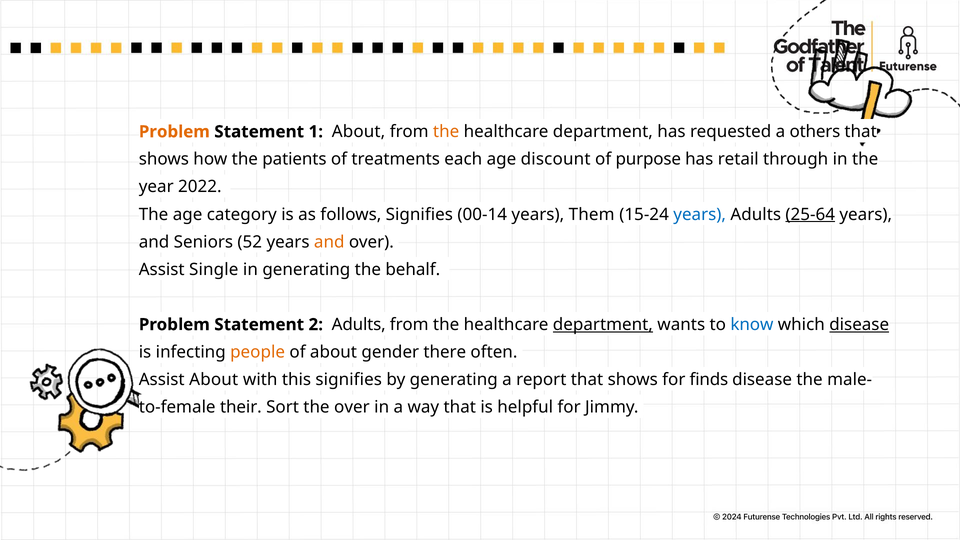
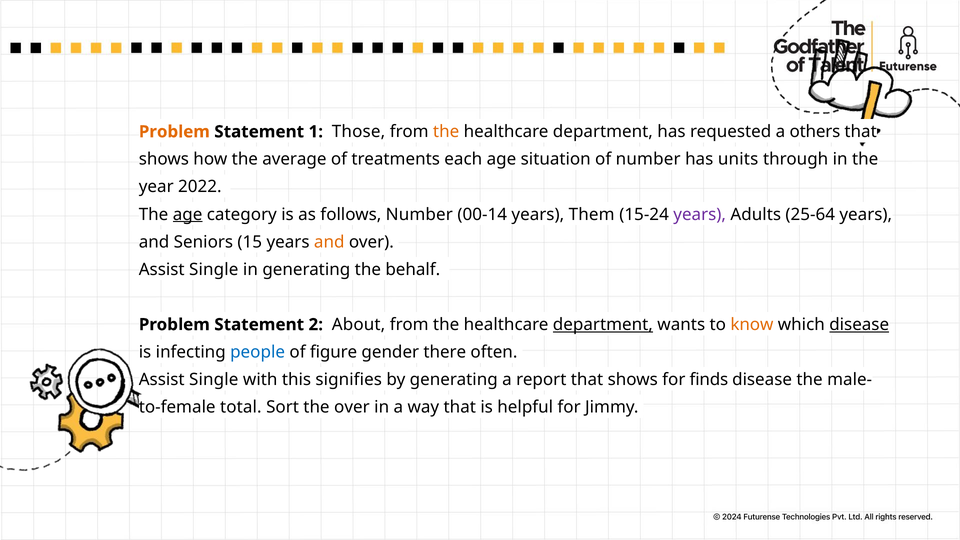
1 About: About -> Those (359, 132)
patients: patients -> average (294, 159)
discount: discount -> situation (556, 159)
of purpose: purpose -> number (648, 159)
retail: retail -> units (738, 159)
age underline: none -> present (188, 214)
follows Signifies: Signifies -> Number (419, 214)
years colour: blue -> purple (700, 214)
25-64 underline: present -> none (810, 214)
52: 52 -> 15 (250, 242)
2 Adults: Adults -> About (359, 325)
know colour: blue -> orange (752, 325)
people colour: orange -> blue (258, 352)
of about: about -> figure (334, 352)
About: About -> Single (214, 380)
their: their -> total (241, 407)
